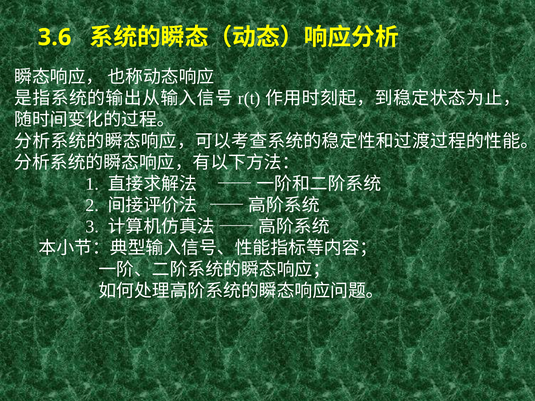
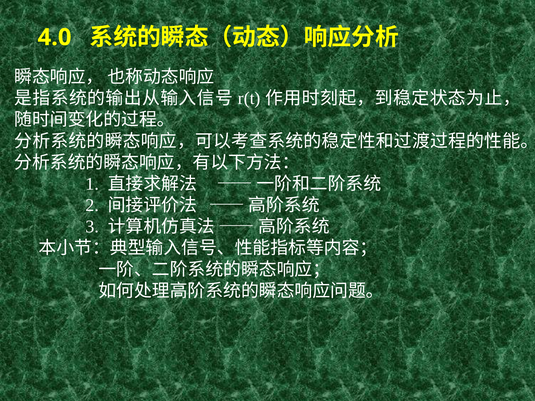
3.6: 3.6 -> 4.0 (55, 37)
